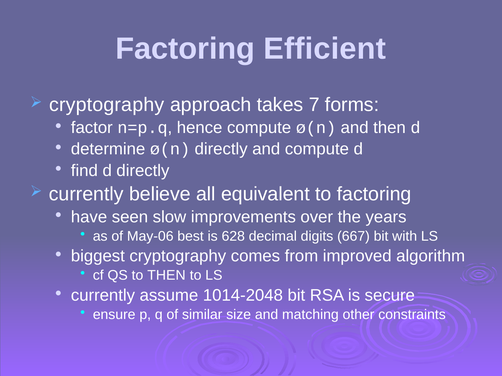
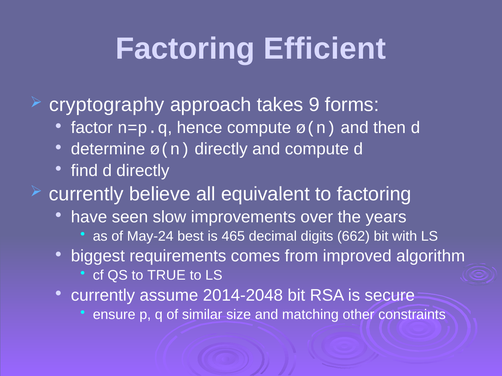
7: 7 -> 9 (314, 105)
May-06: May-06 -> May-24 (150, 236)
628: 628 -> 465 (233, 236)
667: 667 -> 662 (353, 236)
biggest cryptography: cryptography -> requirements (178, 256)
to THEN: THEN -> TRUE (166, 276)
1014-2048: 1014-2048 -> 2014-2048 (243, 296)
